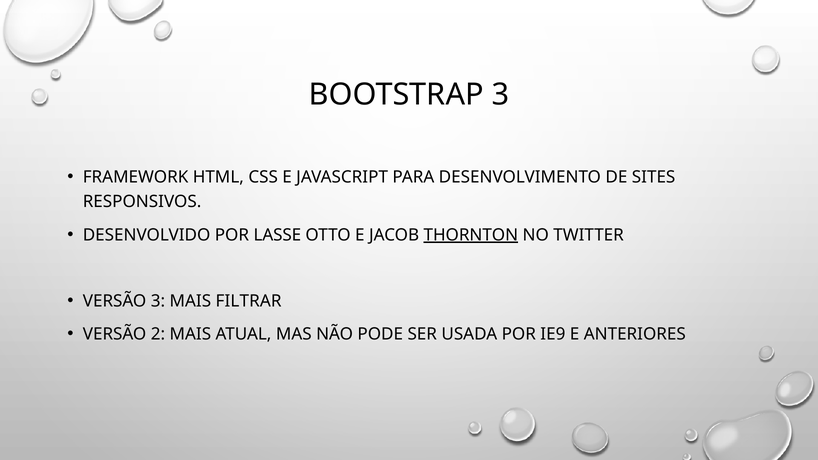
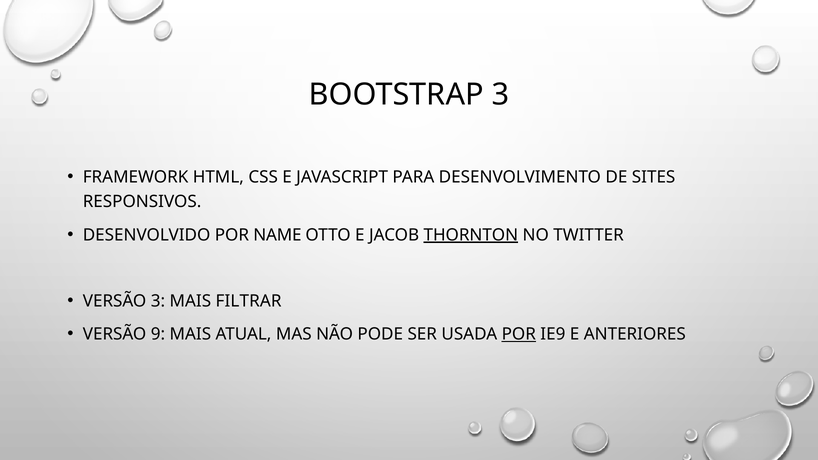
LASSE: LASSE -> NAME (277, 235)
2: 2 -> 9 (158, 334)
POR underline: none -> present (519, 334)
